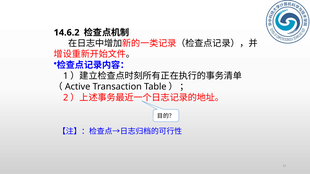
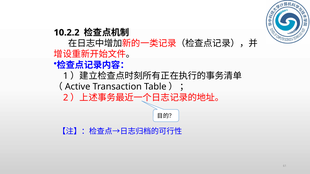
14.6.2: 14.6.2 -> 10.2.2 (67, 33)
